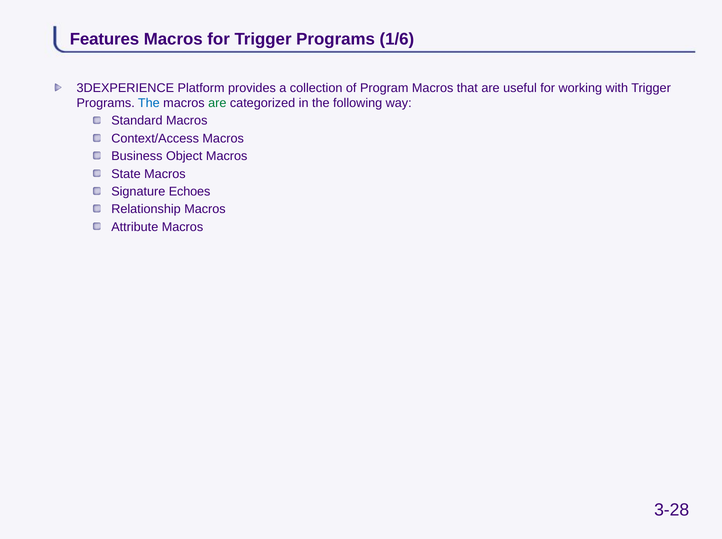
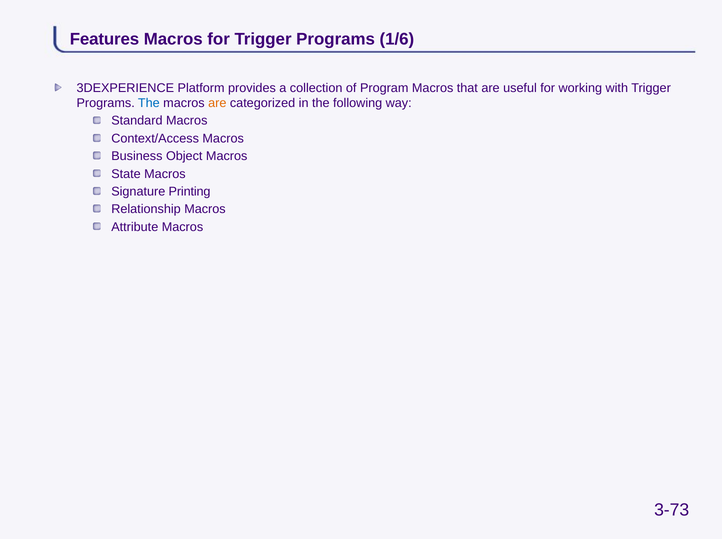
are colour: green -> orange (217, 103)
Echoes: Echoes -> Printing (190, 192)
3-28: 3-28 -> 3-73 (672, 510)
